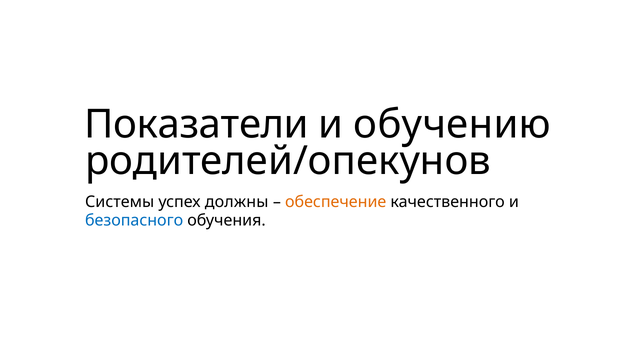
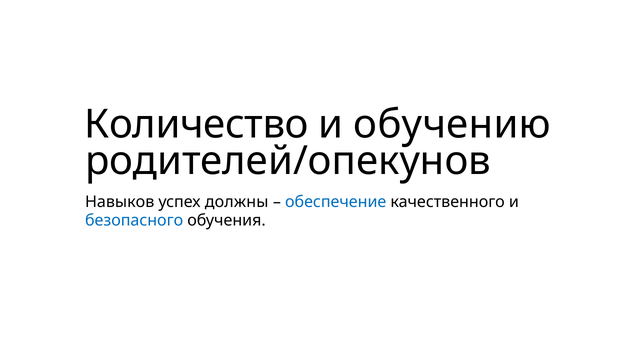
Показатели: Показатели -> Количество (197, 124)
Системы: Системы -> Навыков (120, 202)
обеспечение colour: orange -> blue (336, 202)
